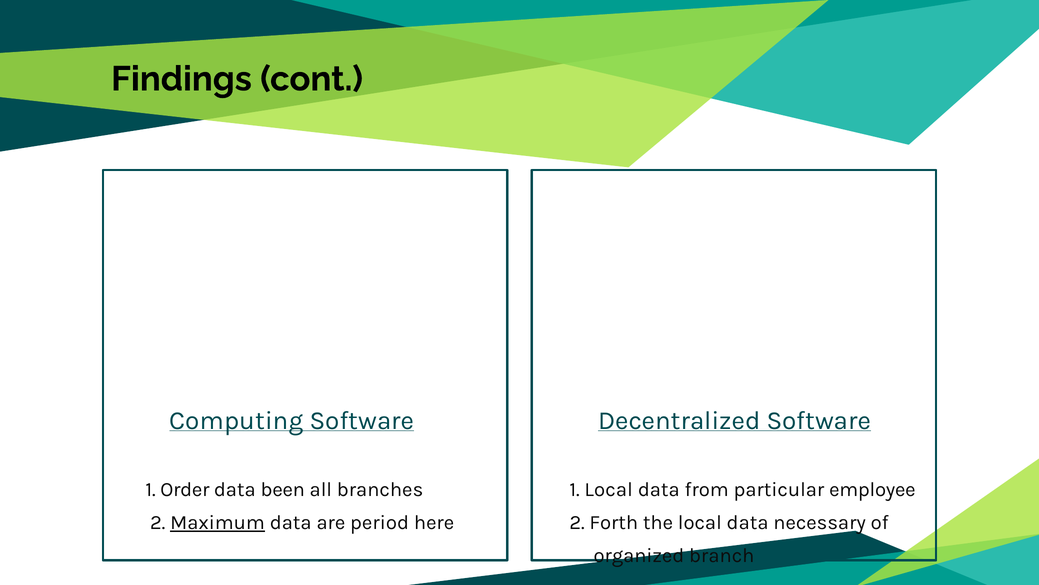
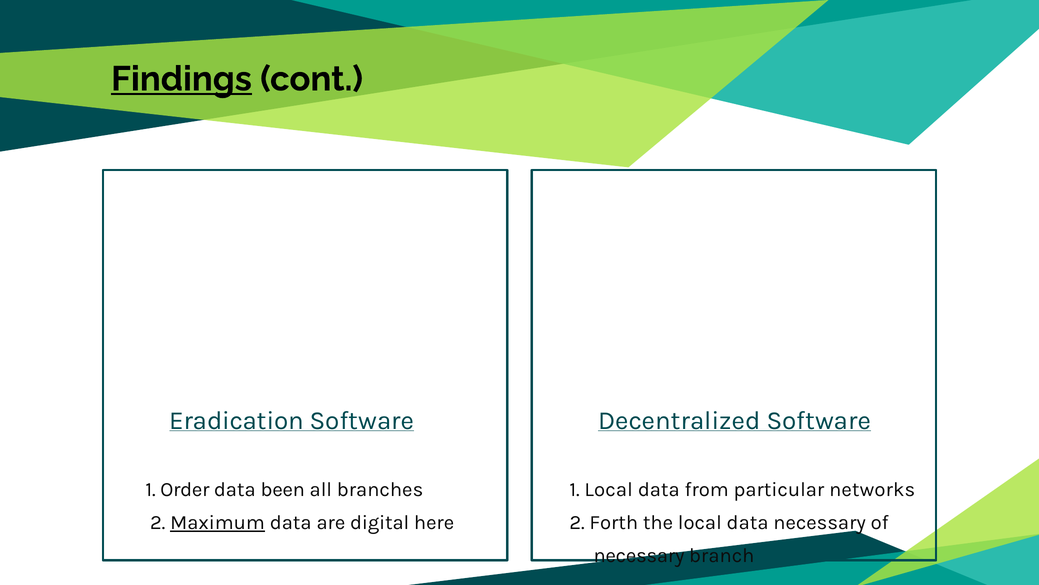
Findings underline: none -> present (181, 79)
Computing: Computing -> Eradication (237, 420)
employee: employee -> networks (872, 489)
period: period -> digital (380, 522)
organized: organized -> necessary (639, 555)
